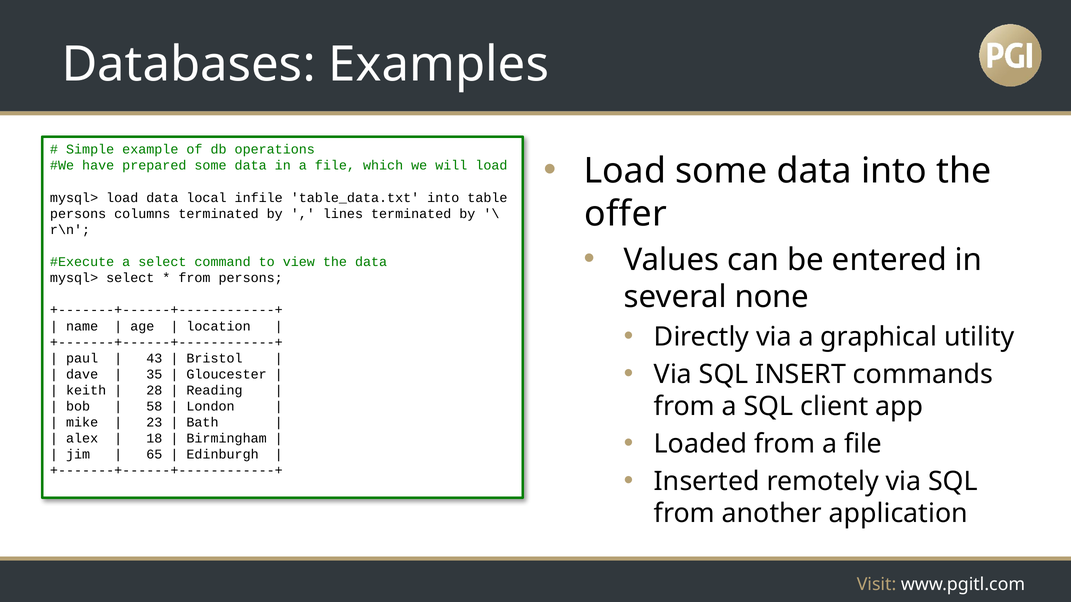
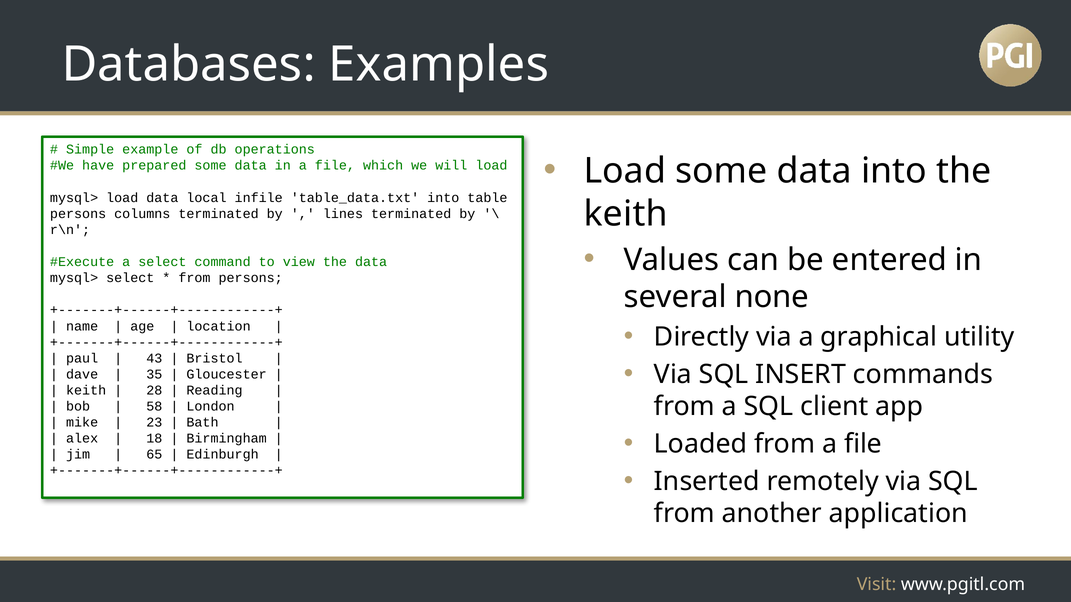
offer: offer -> keith (626, 214)
